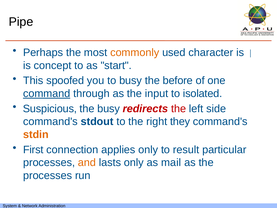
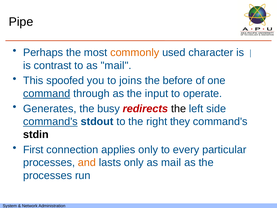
concept: concept -> contrast (53, 65)
to as start: start -> mail (116, 65)
to busy: busy -> joins (131, 80)
isolated: isolated -> operate (203, 93)
Suspicious: Suspicious -> Generates (50, 109)
the colour: red -> black (179, 109)
command's underline: none -> present (50, 121)
stdin colour: orange -> black (36, 134)
result: result -> every (186, 149)
